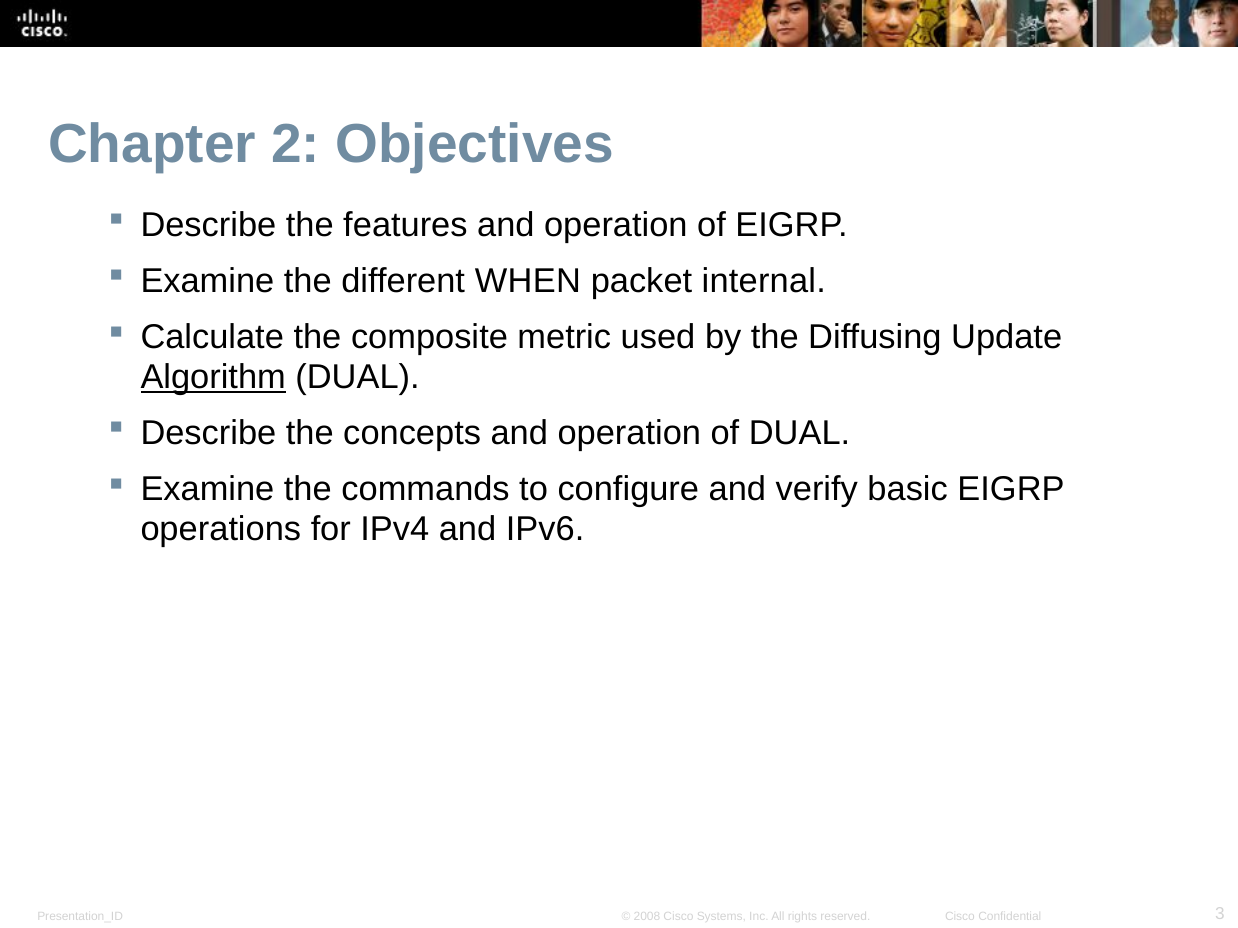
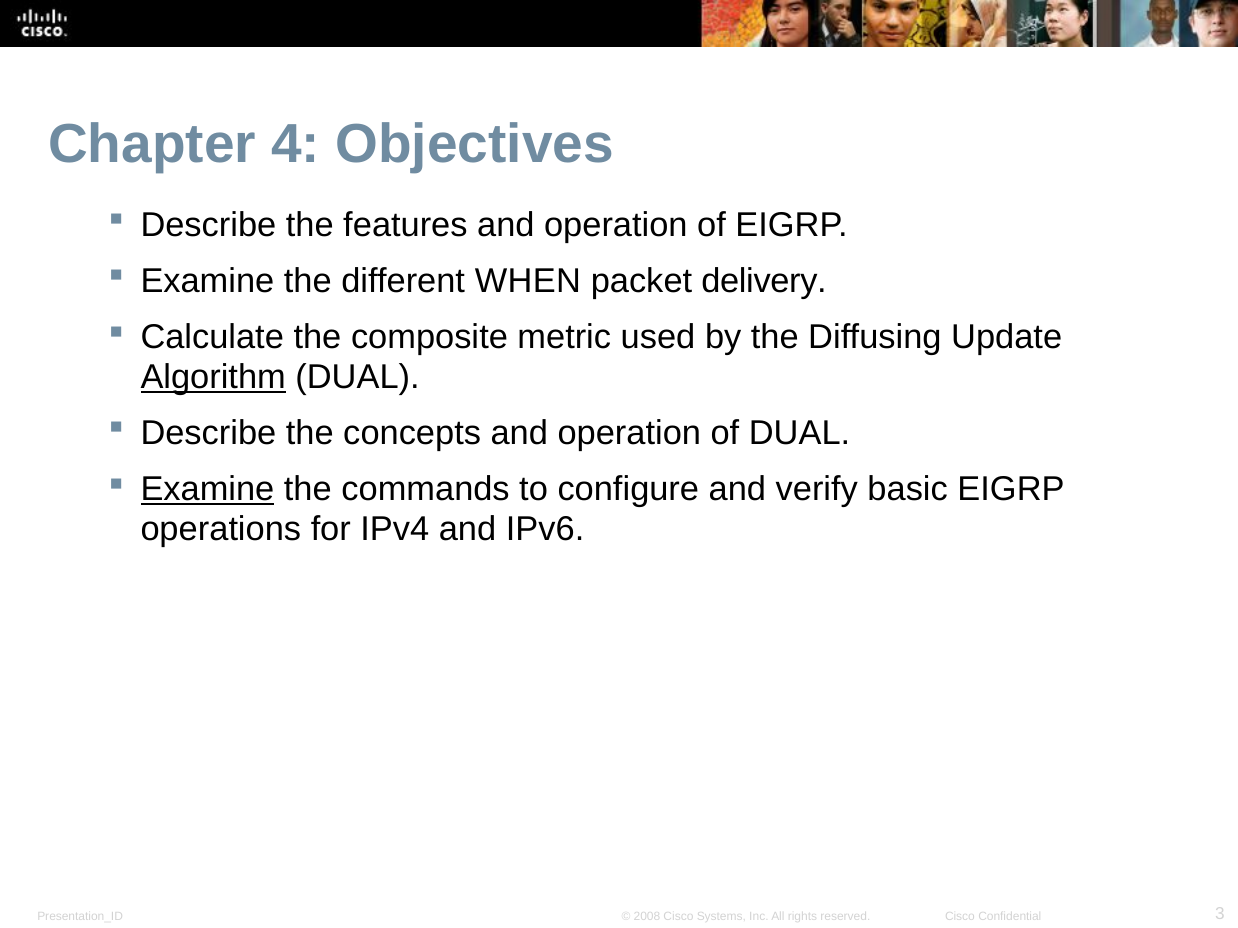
2: 2 -> 4 (296, 145)
internal: internal -> delivery (764, 281)
Examine underline: none -> present (207, 490)
